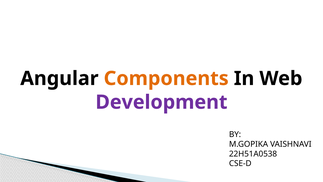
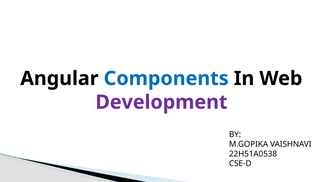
Components colour: orange -> blue (166, 78)
